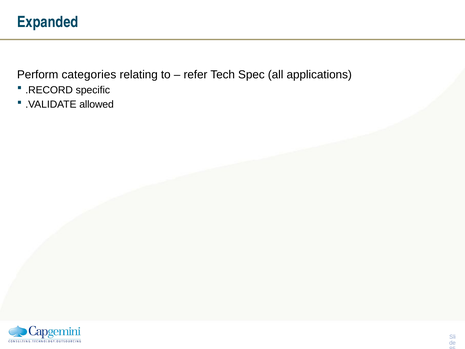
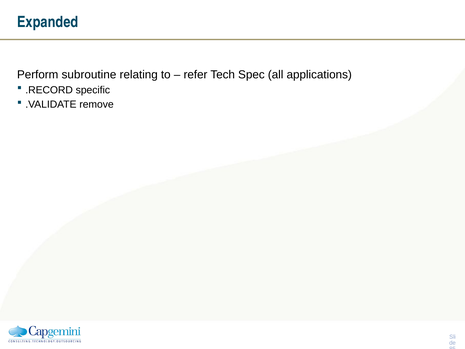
categories: categories -> subroutine (89, 74)
allowed: allowed -> remove (97, 104)
